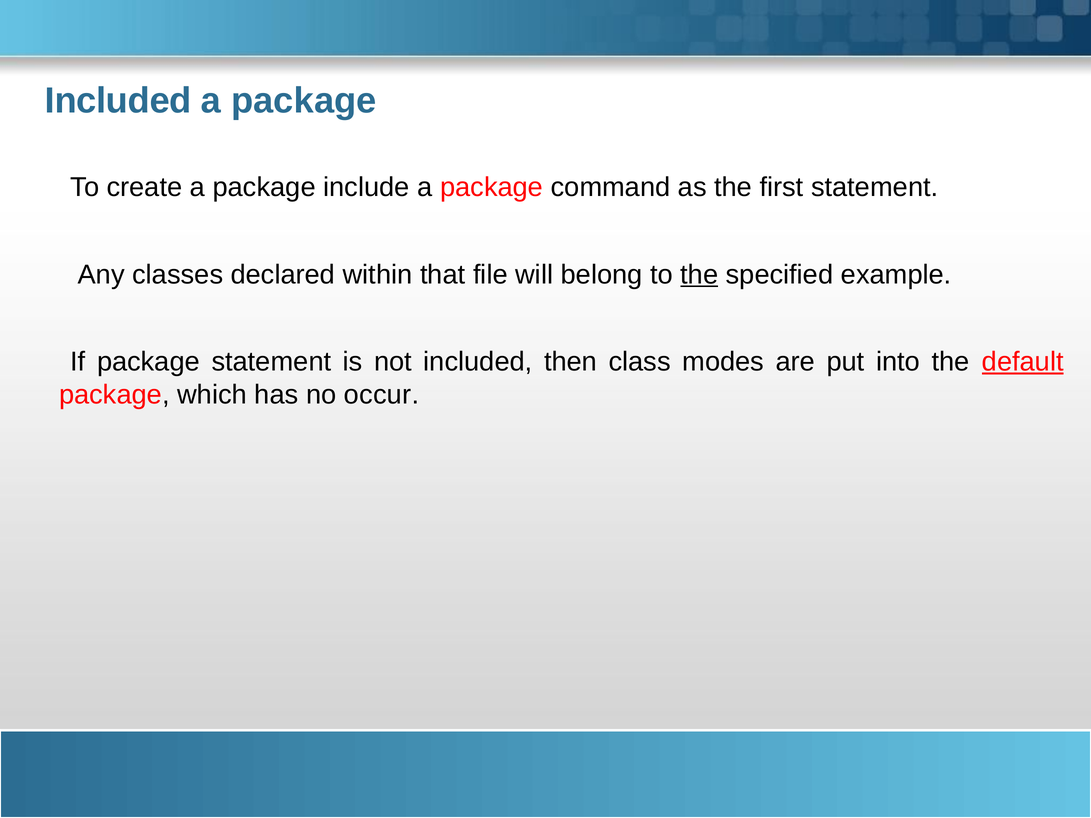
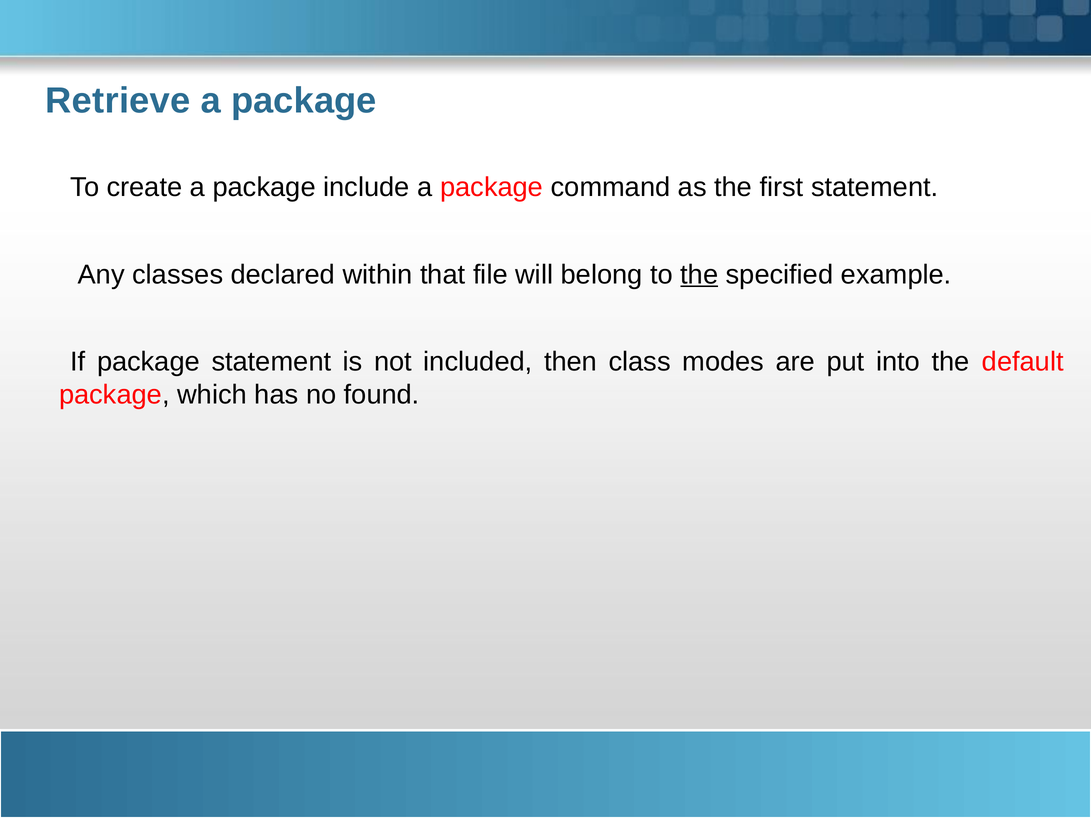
Included: Included -> Retrieve (118, 101)
default underline: present -> none (1023, 362)
occur: occur -> found (382, 395)
